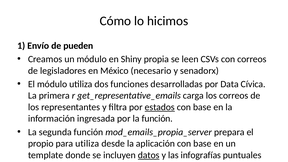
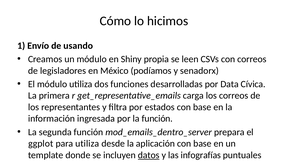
pueden: pueden -> usando (78, 46)
necesario: necesario -> podíamos (151, 71)
estados underline: present -> none (160, 107)
mod_emails_propia_server: mod_emails_propia_server -> mod_emails_dentro_server (159, 132)
propio: propio -> ggplot (41, 144)
